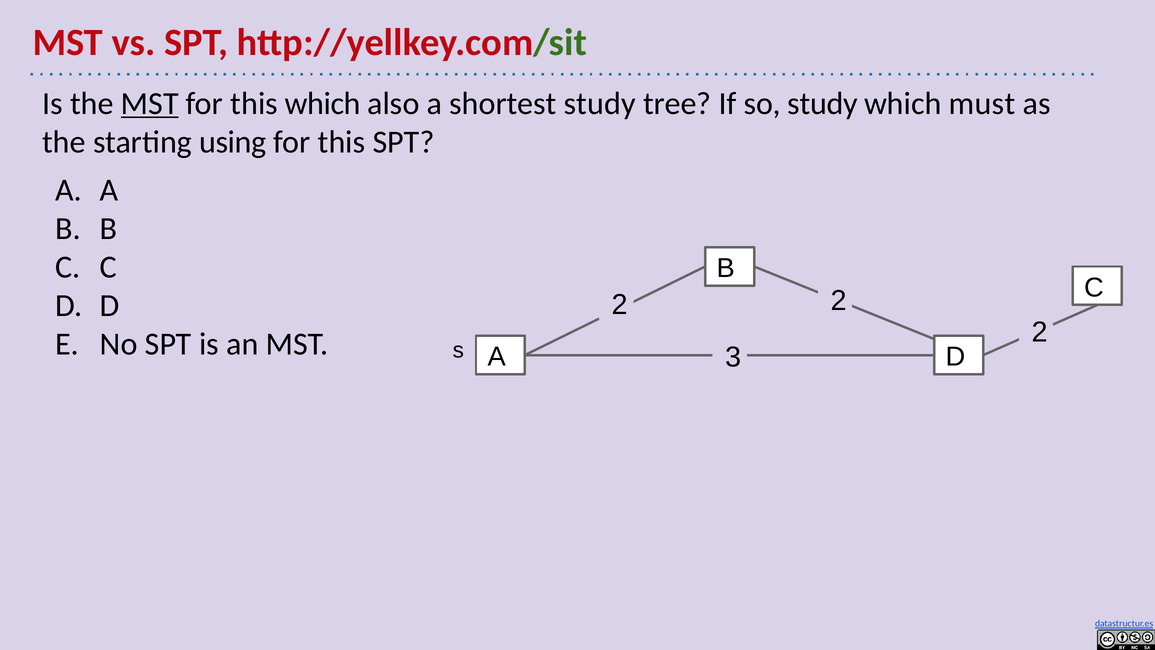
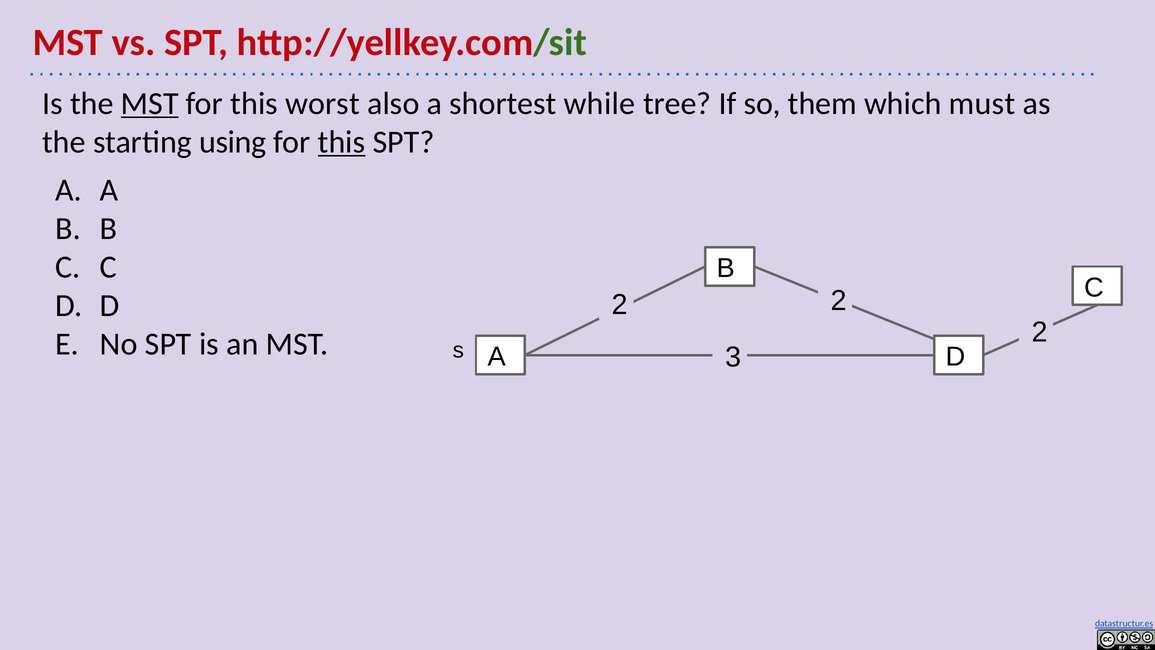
this which: which -> worst (323, 103)
shortest study: study -> while (600, 103)
so study: study -> them (822, 103)
this underline: none -> present (342, 142)
